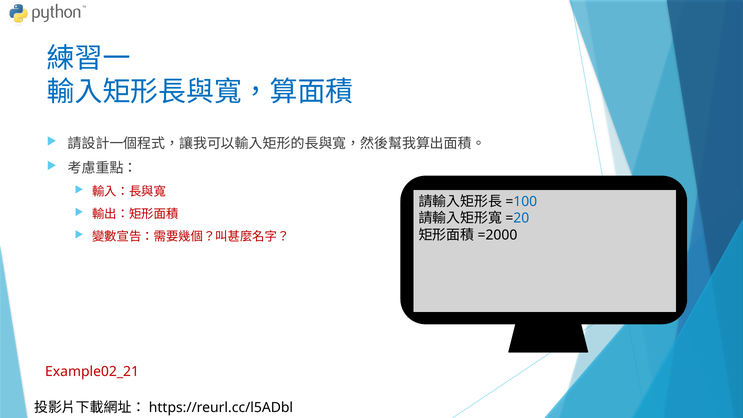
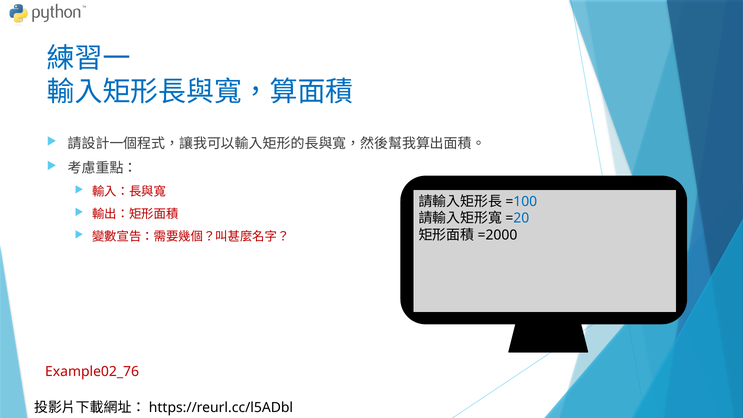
Example02_21: Example02_21 -> Example02_76 (92, 372)
